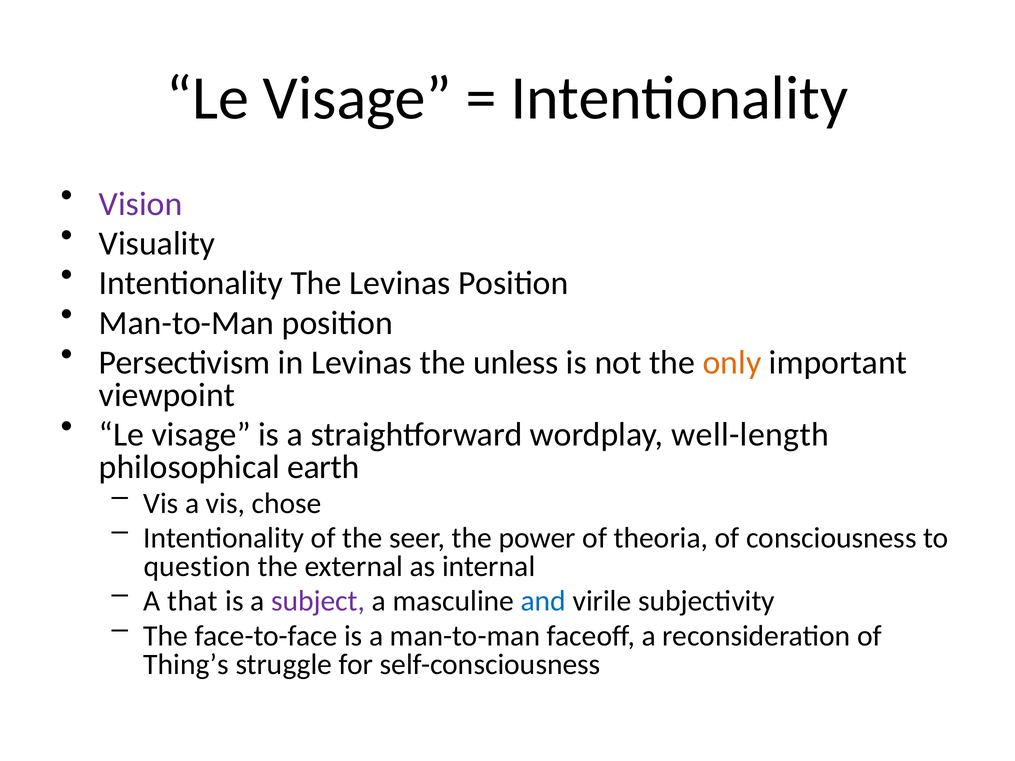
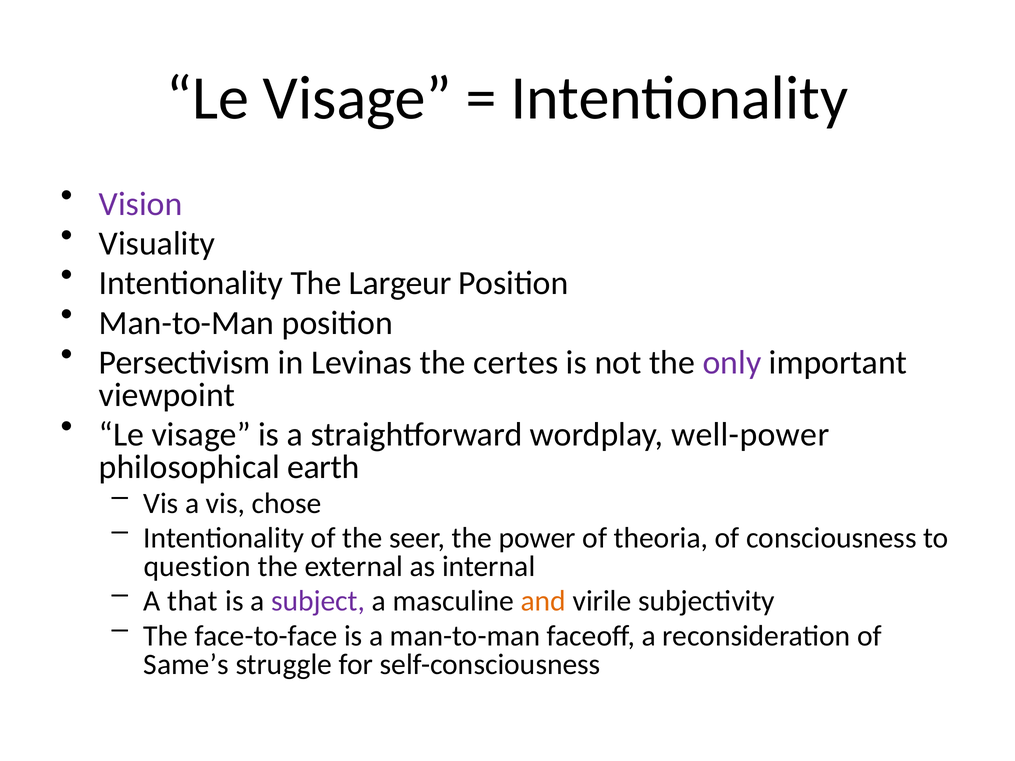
The Levinas: Levinas -> Largeur (400, 283)
unless: unless -> certes (516, 363)
only colour: orange -> purple (732, 363)
well-length: well-length -> well-power (750, 435)
and colour: blue -> orange (543, 601)
Thing’s: Thing’s -> Same’s (186, 665)
